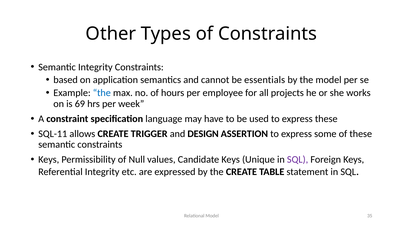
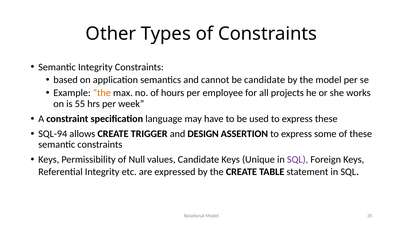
be essentials: essentials -> candidate (265, 80)
the colour: blue -> orange (102, 93)
69: 69 -> 55 (80, 104)
SQL-11: SQL-11 -> SQL-94 (53, 134)
